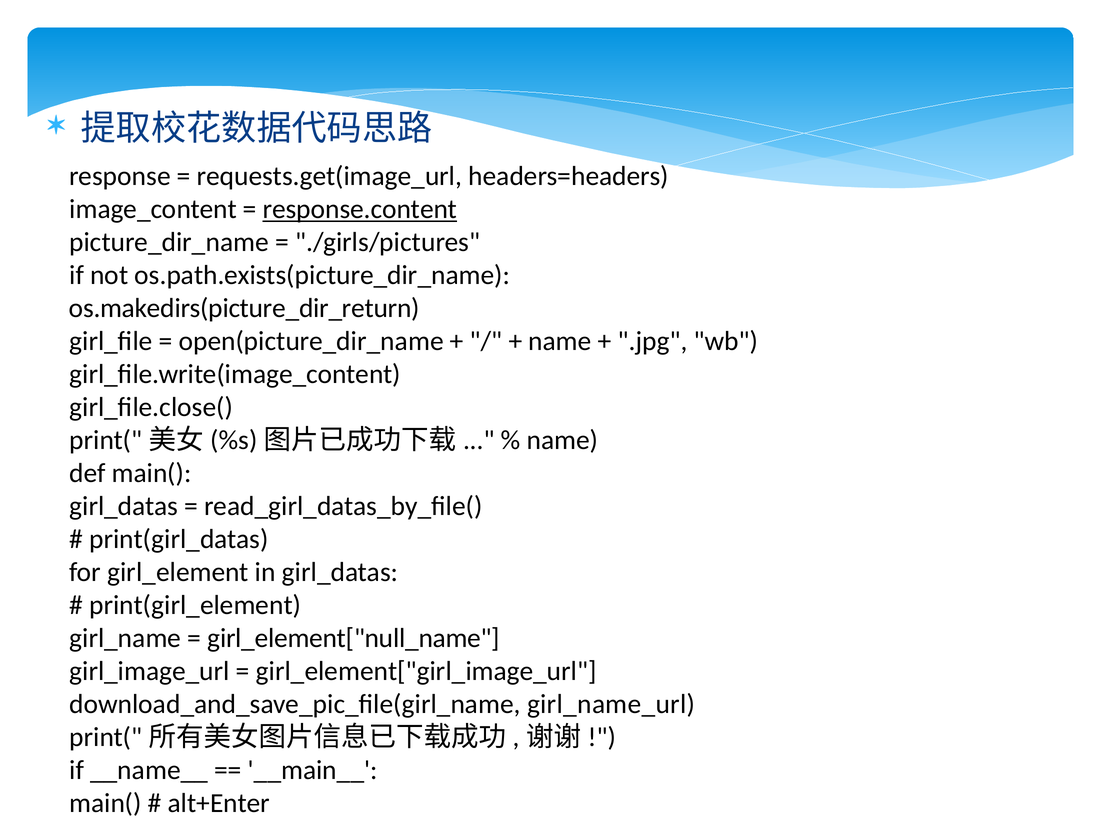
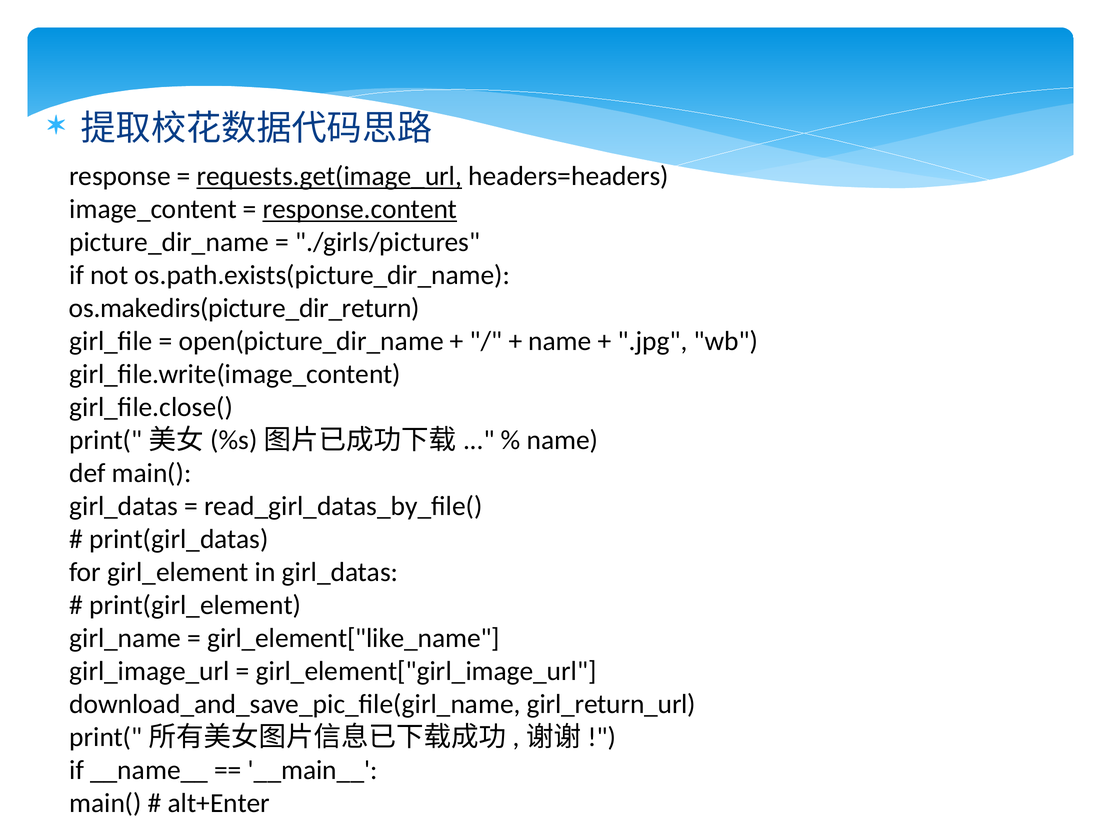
requests.get(image_url underline: none -> present (329, 176)
girl_element["null_name: girl_element["null_name -> girl_element["like_name (354, 638)
girl_name_url: girl_name_url -> girl_return_url (611, 704)
